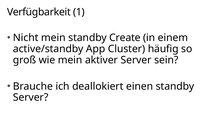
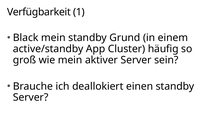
Nicht: Nicht -> Black (26, 38)
Create: Create -> Grund (125, 38)
